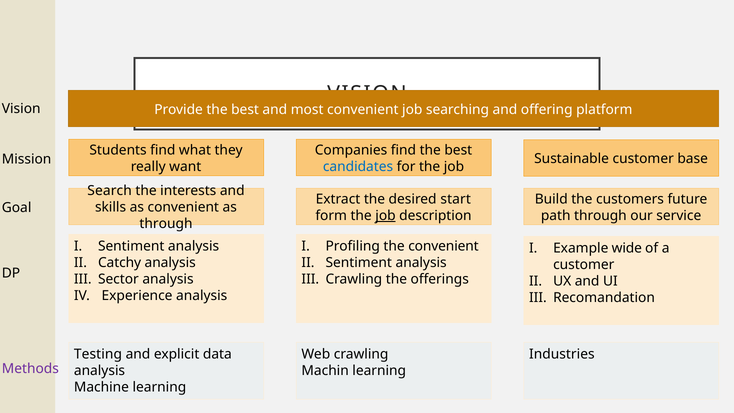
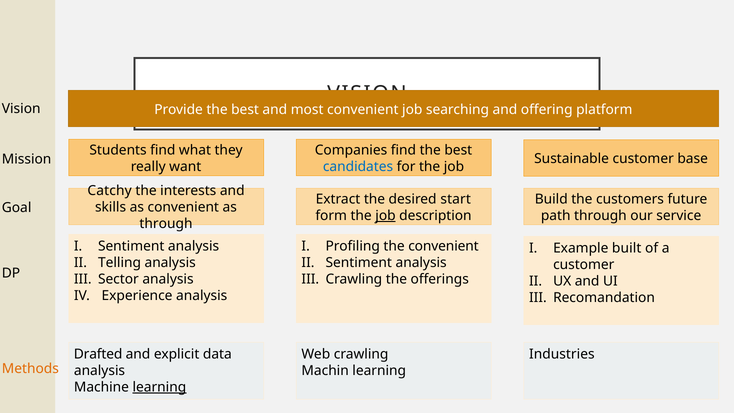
Search: Search -> Catchy (110, 191)
wide: wide -> built (627, 248)
Catchy: Catchy -> Telling (120, 263)
Testing: Testing -> Drafted (98, 354)
Methods colour: purple -> orange (30, 369)
learning underline: none -> present (159, 387)
